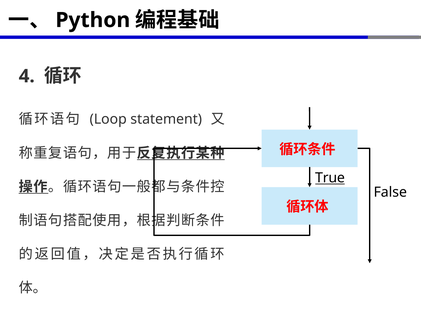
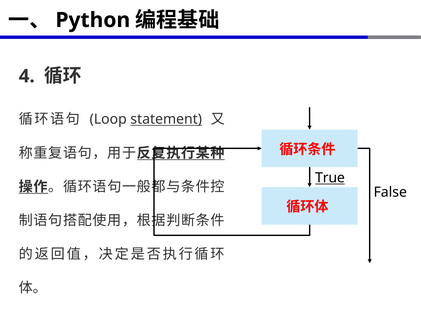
statement underline: none -> present (166, 119)
